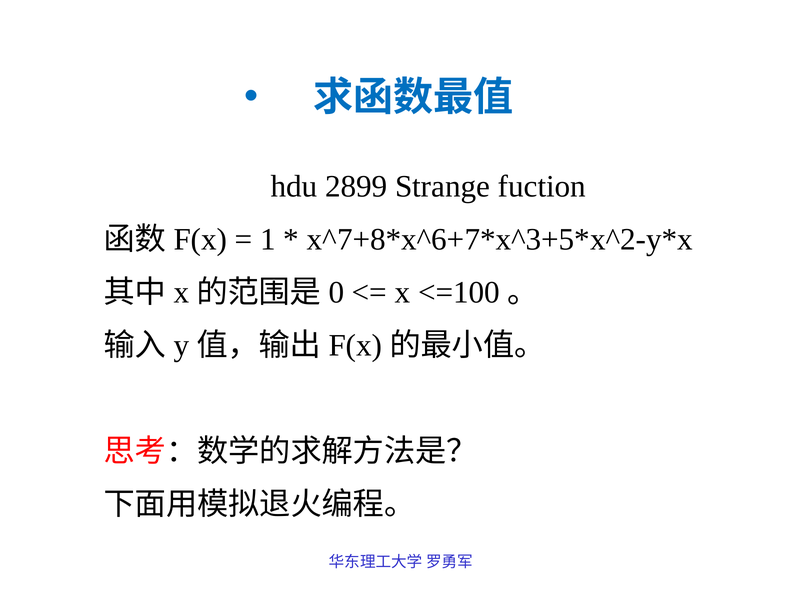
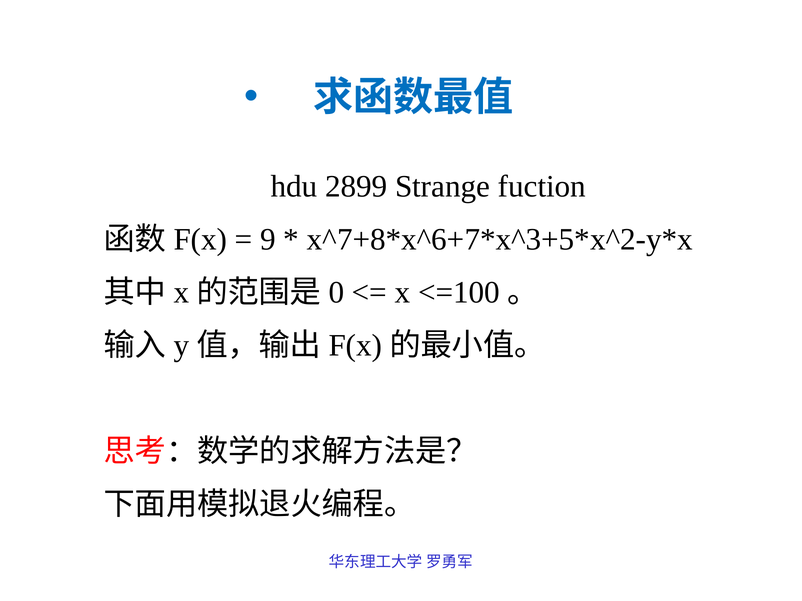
1: 1 -> 9 (268, 240)
